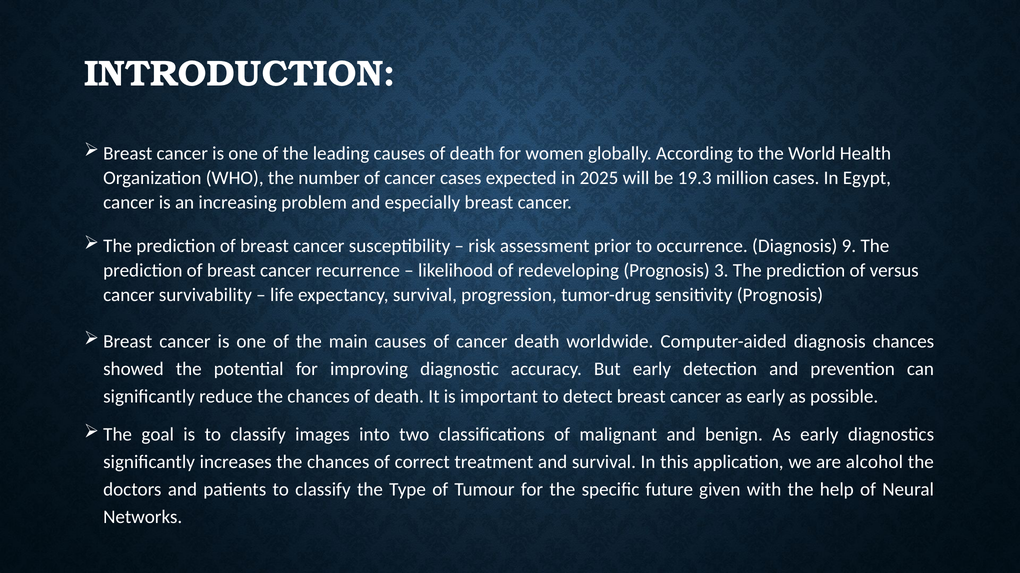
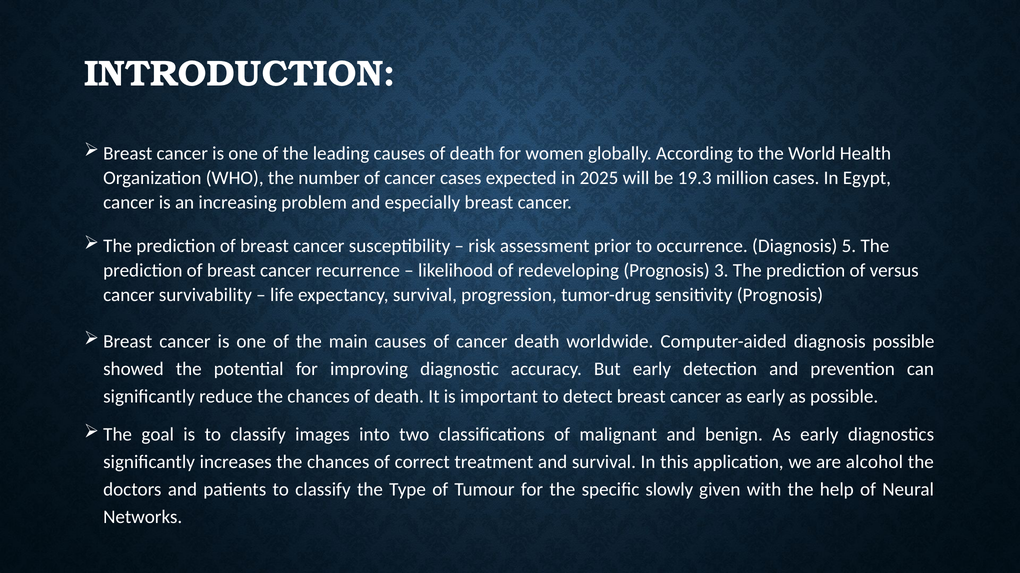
9: 9 -> 5 (849, 246)
diagnosis chances: chances -> possible (903, 342)
future: future -> slowly (669, 490)
